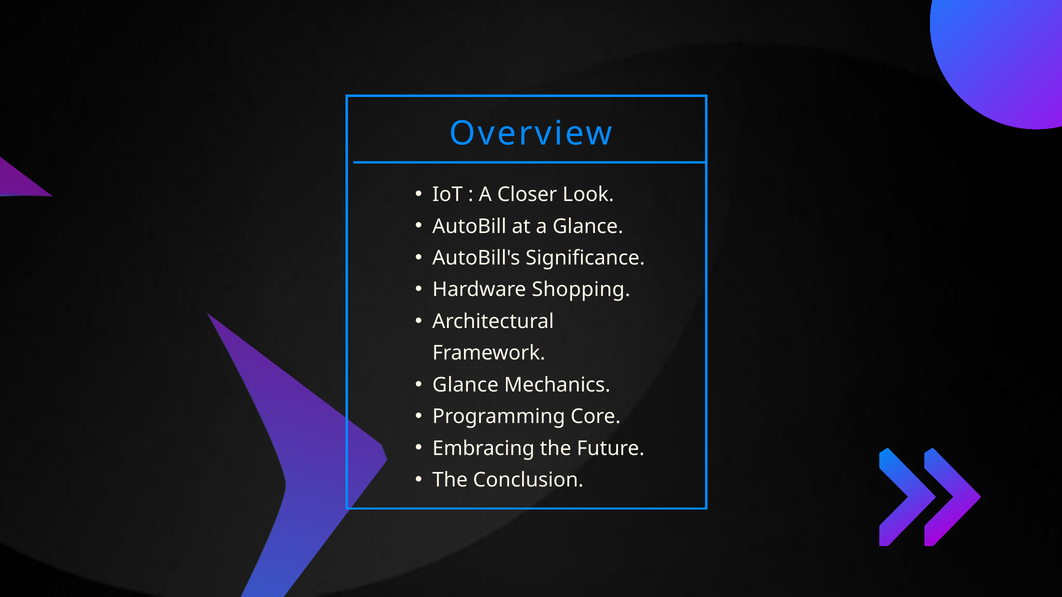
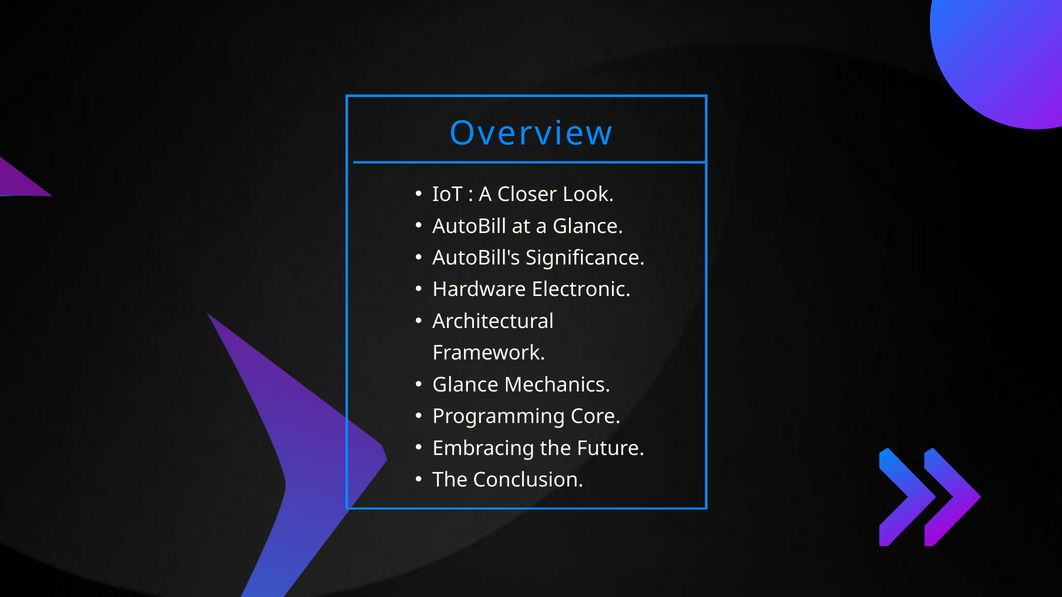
Shopping: Shopping -> Electronic (581, 290)
